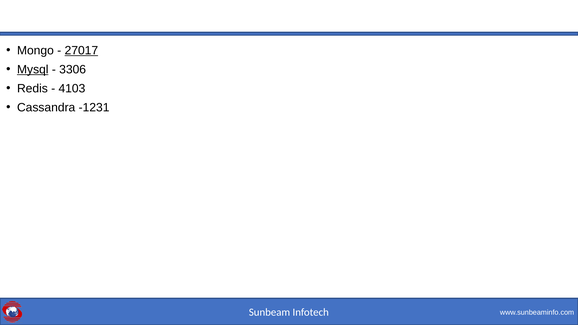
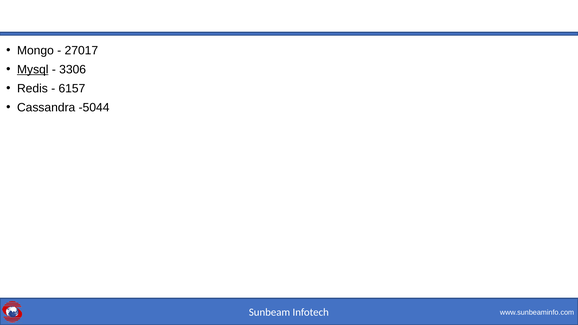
27017 underline: present -> none (81, 50)
4103: 4103 -> 6157 (72, 88)
-1231: -1231 -> -5044 (94, 107)
